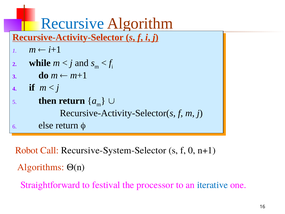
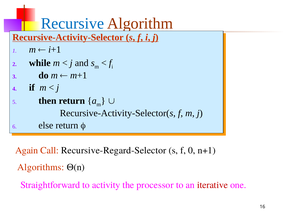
Robot: Robot -> Again (27, 150)
Recursive-System-Selector: Recursive-System-Selector -> Recursive-Regard-Selector (114, 150)
festival: festival -> activity (106, 185)
iterative colour: blue -> red (213, 185)
